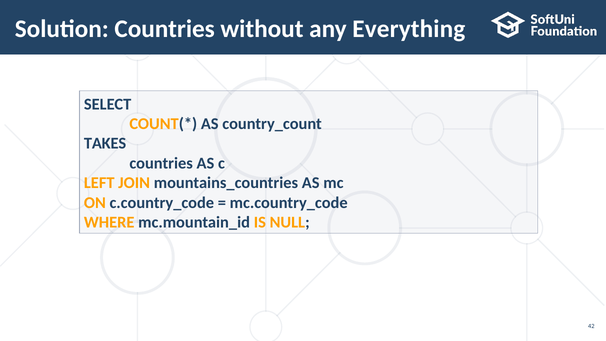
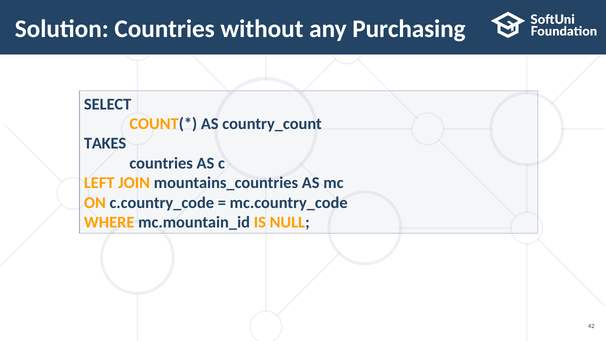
Everything: Everything -> Purchasing (409, 29)
